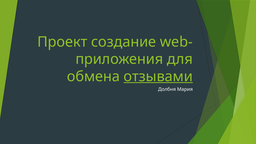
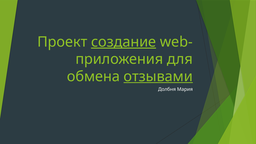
создание underline: none -> present (124, 42)
